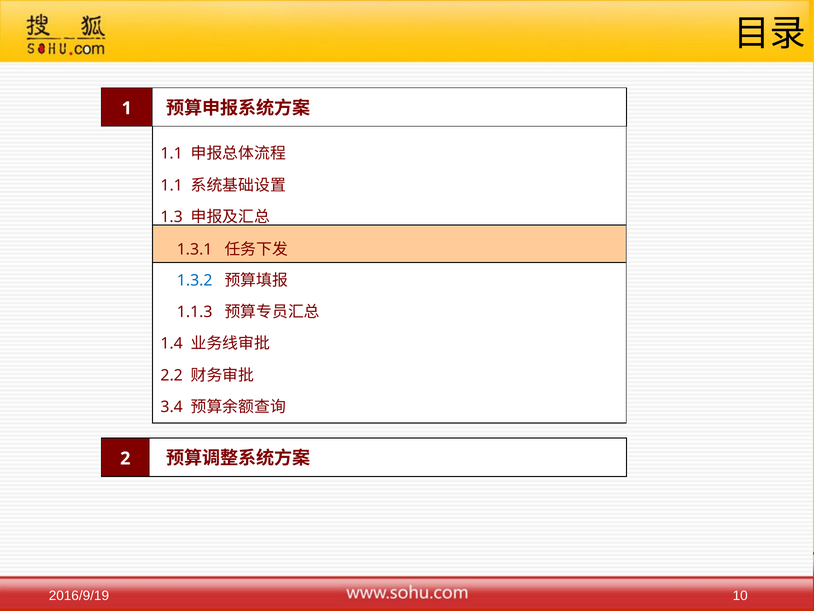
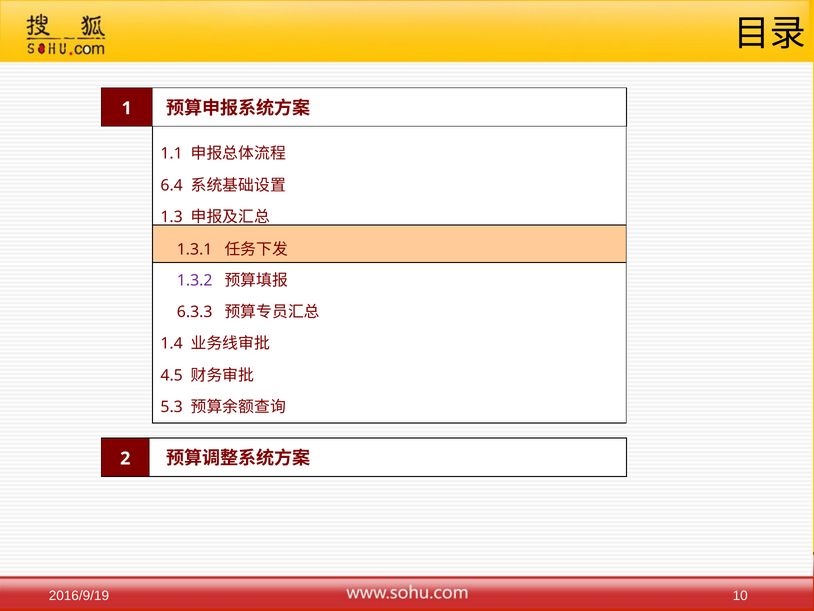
1.1: 1.1 -> 6.4 (172, 185)
1.3.2 colour: blue -> purple (195, 280)
1.1.3: 1.1.3 -> 6.3.3 (195, 312)
2.2: 2.2 -> 4.5 (172, 375)
3.4: 3.4 -> 5.3 (172, 407)
